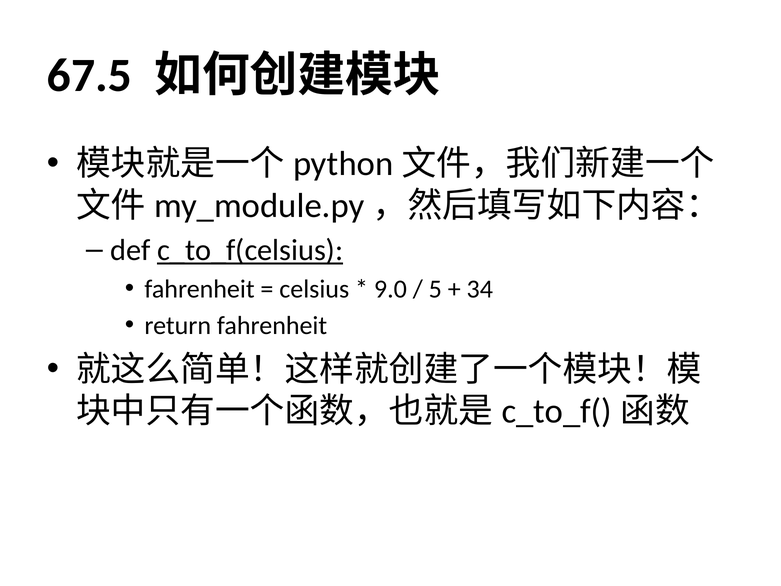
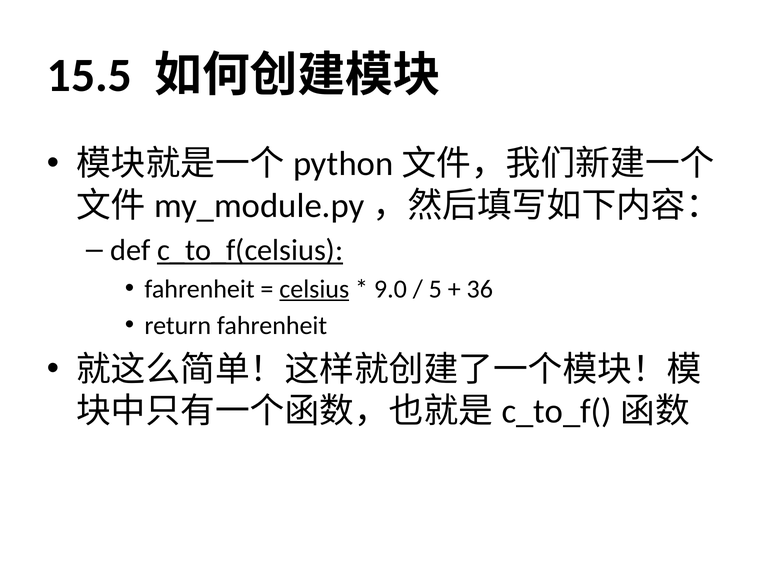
67.5: 67.5 -> 15.5 (89, 76)
celsius underline: none -> present (314, 289)
34: 34 -> 36 (480, 289)
